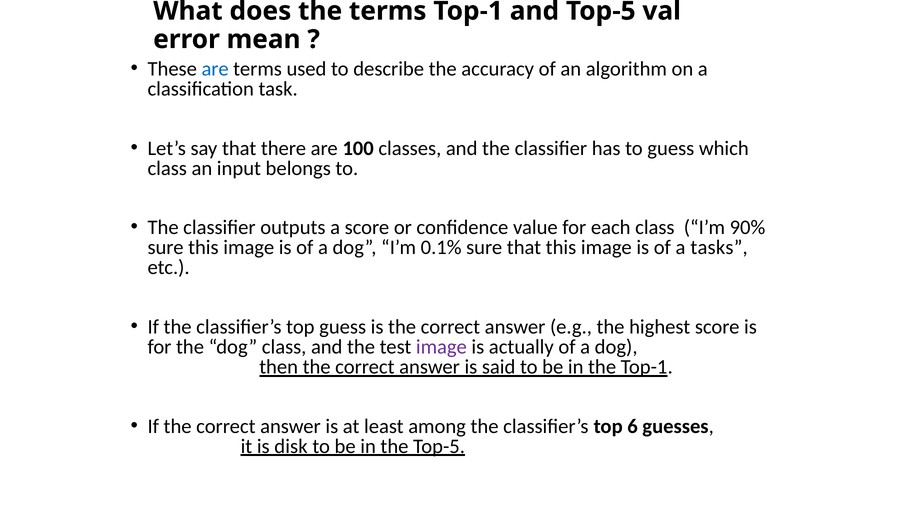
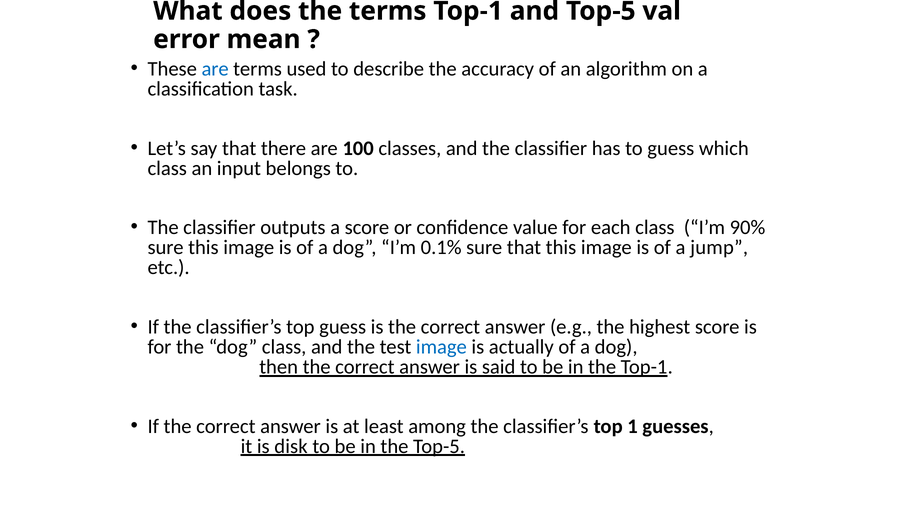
tasks: tasks -> jump (719, 247)
image colour: purple -> blue (441, 347)
6: 6 -> 1 (633, 426)
